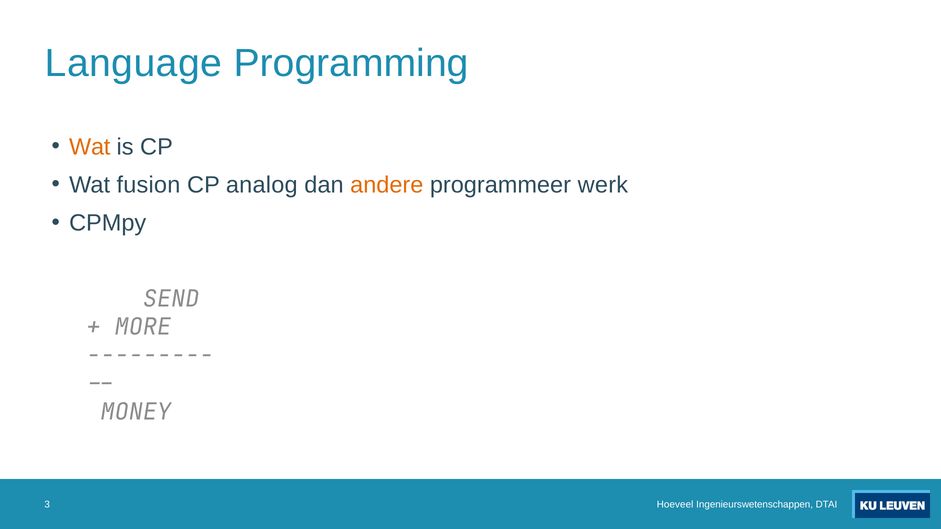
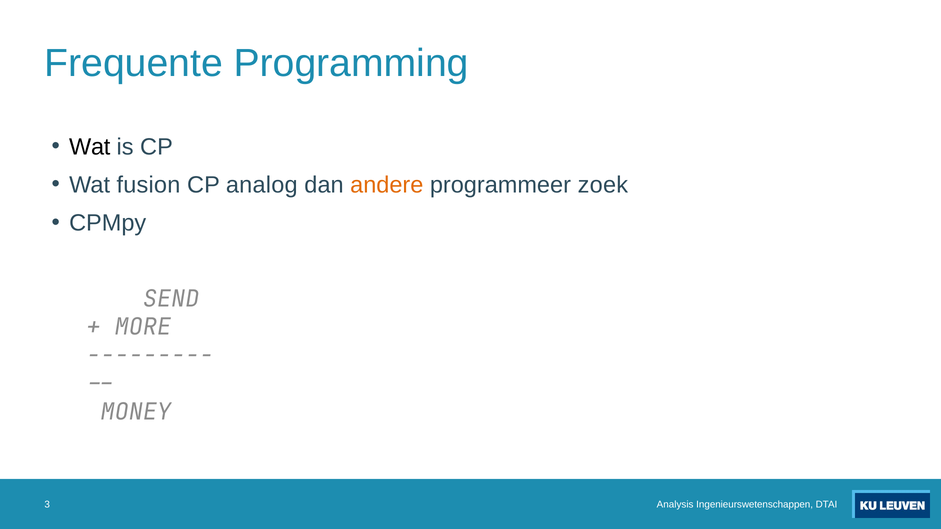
Language: Language -> Frequente (134, 63)
Wat colour: orange -> black (90, 147)
werk: werk -> zoek (603, 185)
Hoeveel: Hoeveel -> Analysis (675, 505)
